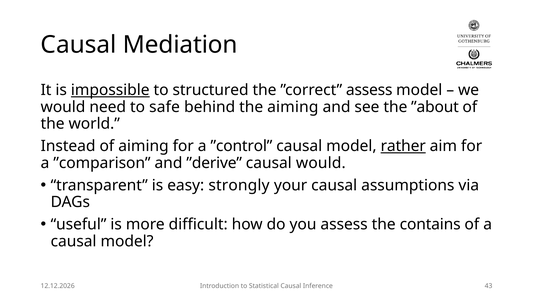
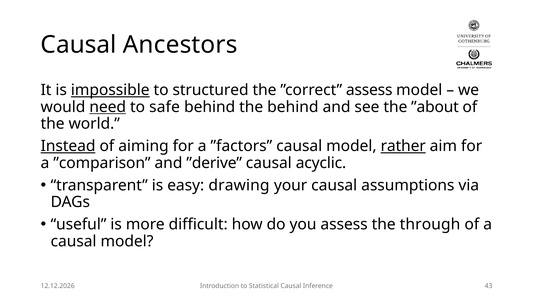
Mediation: Mediation -> Ancestors (180, 45)
need underline: none -> present (108, 107)
the aiming: aiming -> behind (293, 107)
Instead underline: none -> present (68, 146)
”control: ”control -> ”factors (241, 146)
causal would: would -> acyclic (321, 163)
strongly: strongly -> drawing (239, 185)
contains: contains -> through (430, 224)
